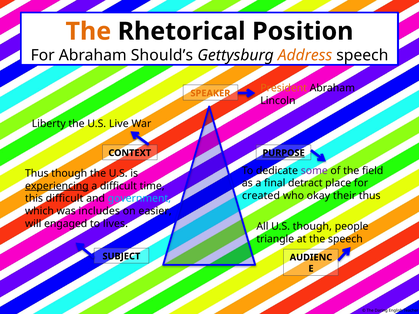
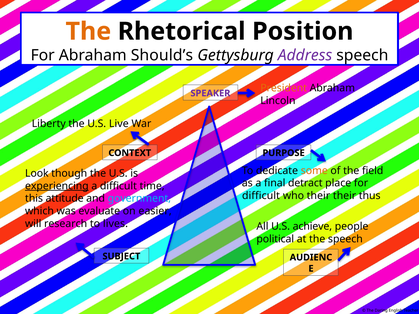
Address colour: orange -> purple (305, 55)
SPEAKER colour: orange -> purple (210, 93)
PURPOSE underline: present -> none (284, 153)
some colour: purple -> orange (314, 171)
Thus: Thus -> Look (37, 173)
created: created -> difficult (261, 196)
who okay: okay -> their (318, 196)
this difficult: difficult -> attitude (65, 199)
includes: includes -> evaluate (99, 211)
engaged: engaged -> research (66, 224)
U.S though: though -> achieve (312, 227)
triangle: triangle -> political (275, 239)
